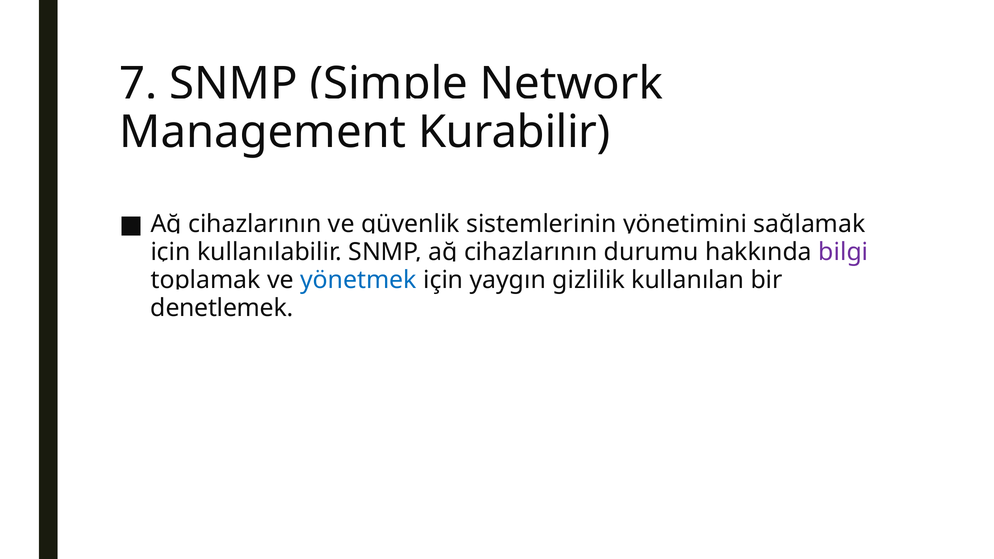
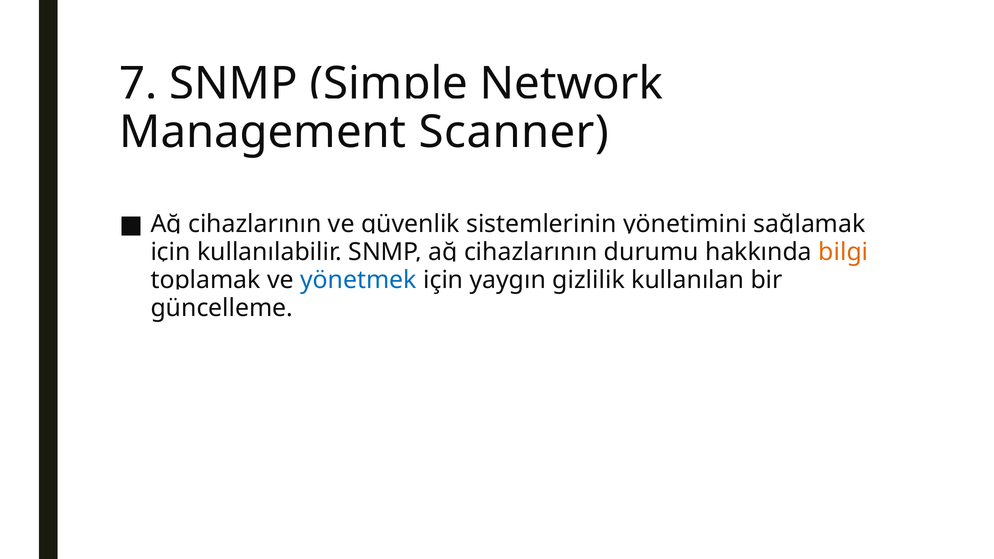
Kurabilir: Kurabilir -> Scanner (514, 132)
bilgi colour: purple -> orange (843, 252)
denetlemek: denetlemek -> güncelleme (222, 308)
